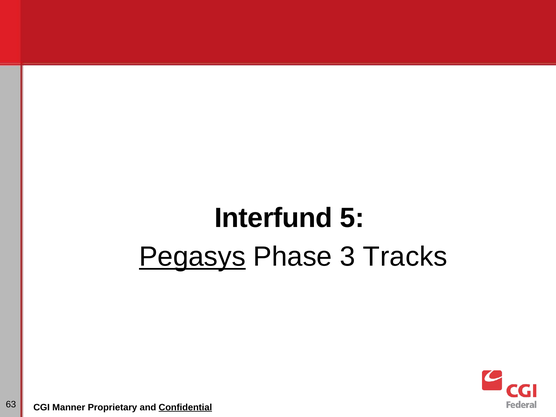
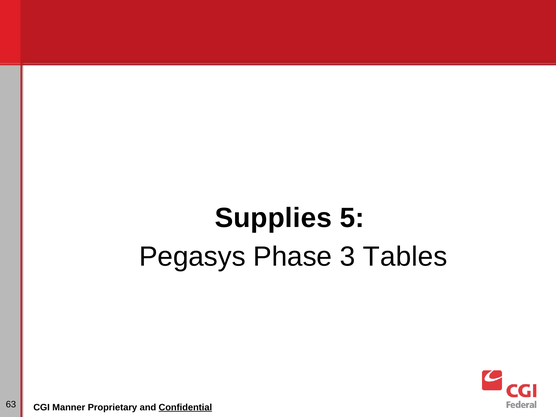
Interfund: Interfund -> Supplies (273, 218)
Pegasys underline: present -> none (192, 257)
Tracks: Tracks -> Tables (405, 257)
